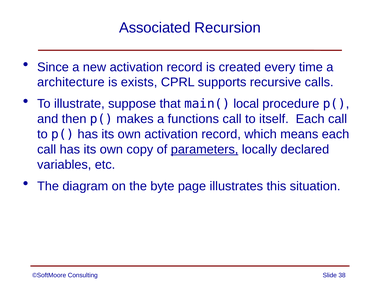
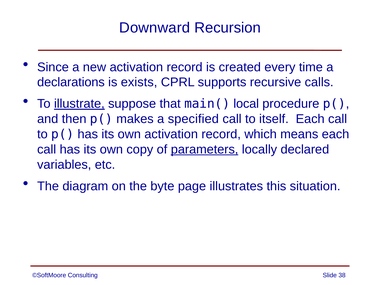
Associated: Associated -> Downward (155, 28)
architecture: architecture -> declarations (71, 82)
illustrate underline: none -> present (79, 104)
functions: functions -> specified (193, 119)
